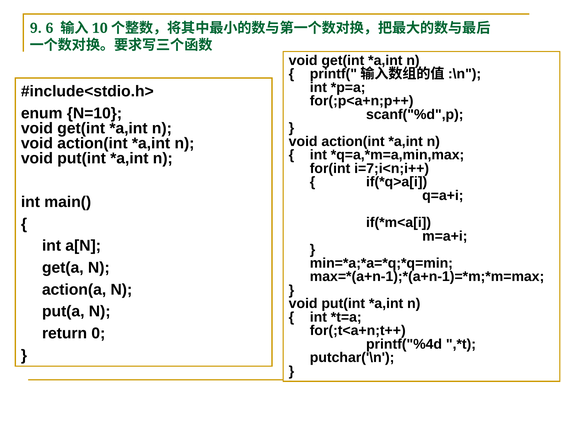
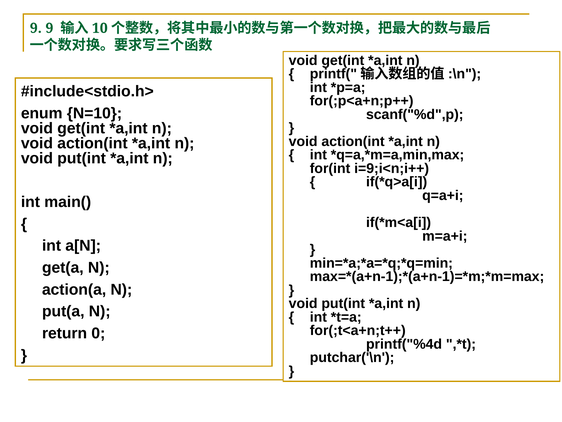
9 6: 6 -> 9 (49, 28)
i=7;i<n;i++: i=7;i<n;i++ -> i=9;i<n;i++ (392, 168)
